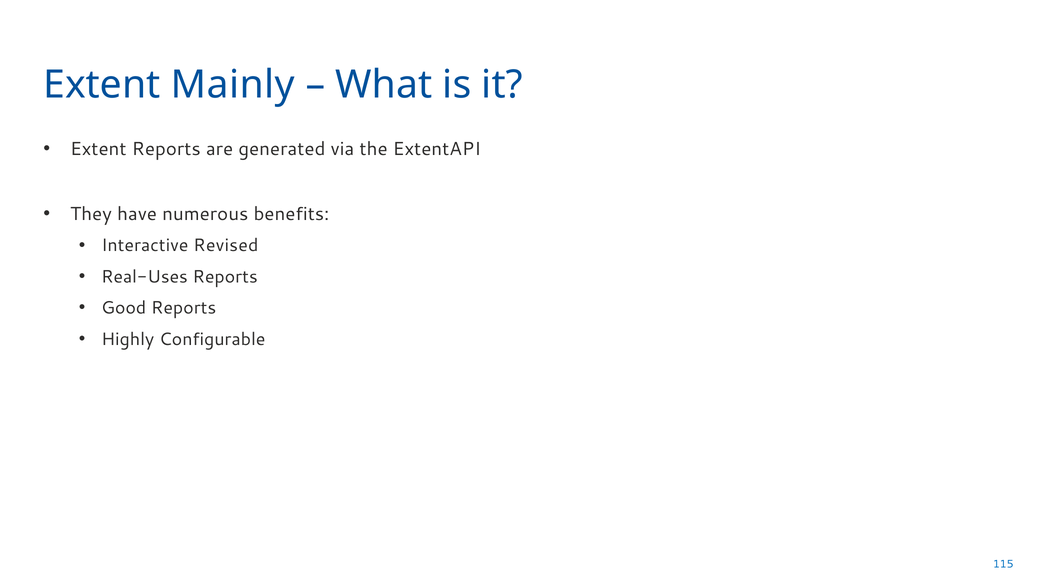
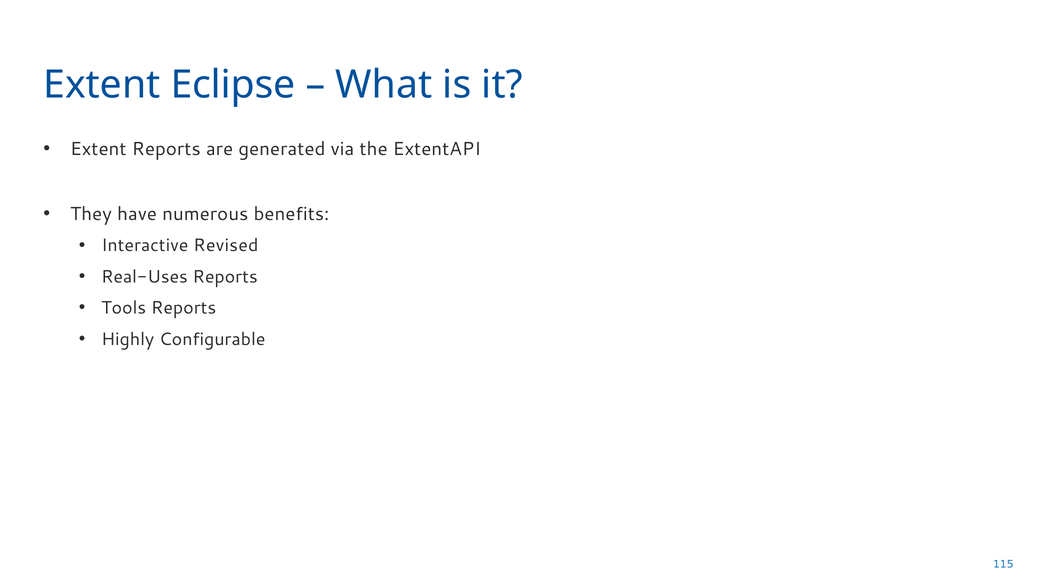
Mainly: Mainly -> Eclipse (233, 85)
Good: Good -> Tools (124, 308)
